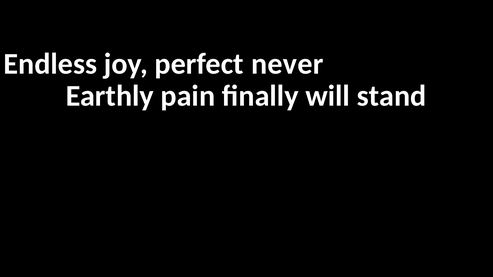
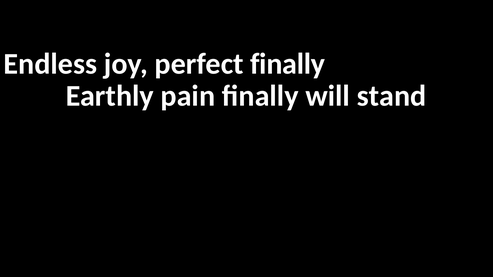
perfect never: never -> finally (288, 64)
